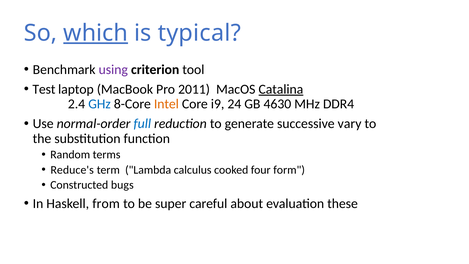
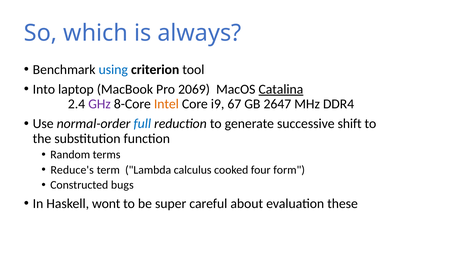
which underline: present -> none (96, 33)
typical: typical -> always (199, 33)
using colour: purple -> blue (113, 70)
Test: Test -> Into (44, 89)
2011: 2011 -> 2069 (194, 89)
GHz colour: blue -> purple (100, 104)
24: 24 -> 67 (234, 104)
4630: 4630 -> 2647 (277, 104)
vary: vary -> shift (350, 124)
from: from -> wont (106, 203)
